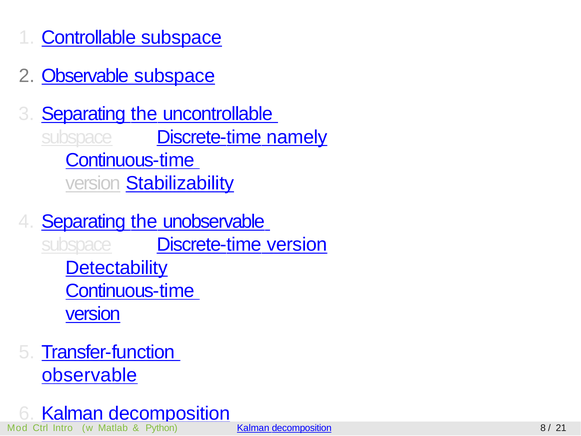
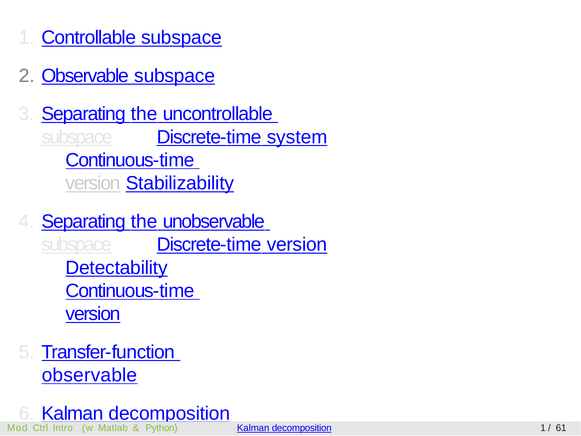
namely: namely -> system (297, 137)
decomposition 8: 8 -> 1 (543, 428)
21: 21 -> 61 (561, 428)
